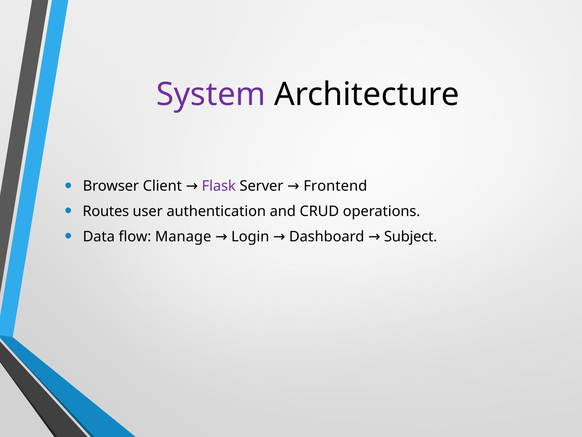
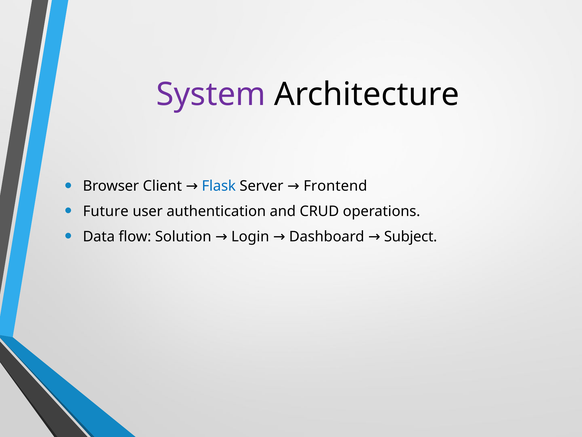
Flask colour: purple -> blue (219, 186)
Routes: Routes -> Future (106, 211)
Manage: Manage -> Solution (183, 236)
